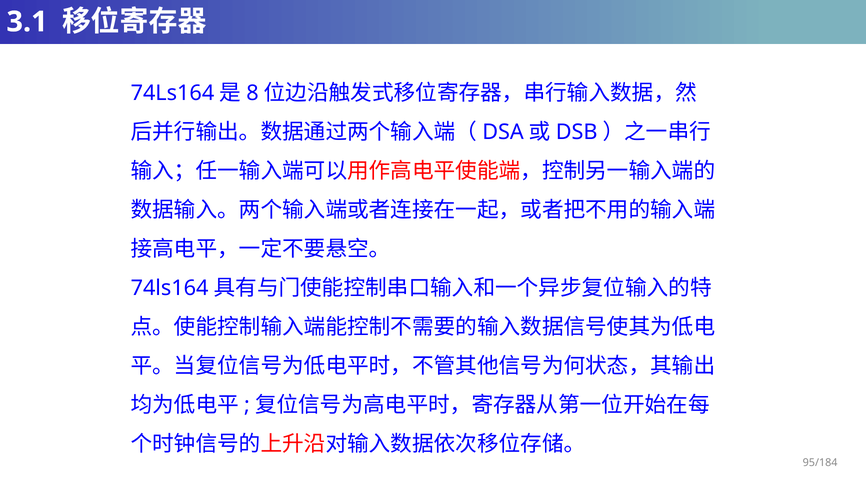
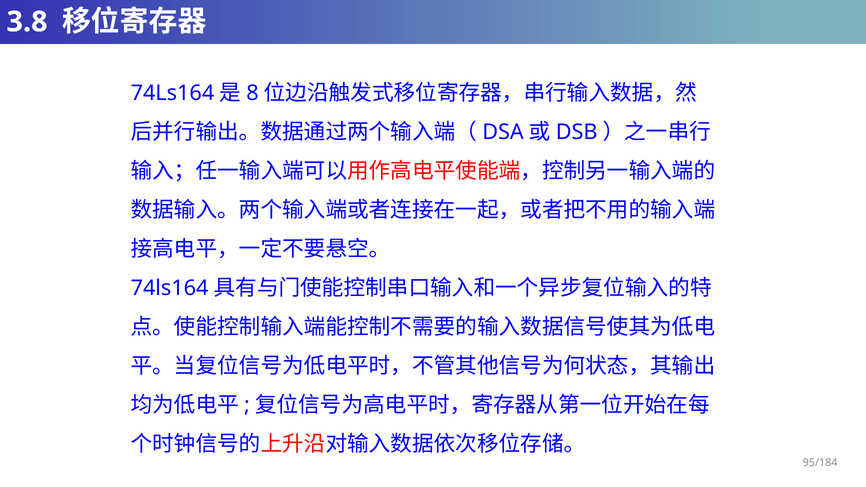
3.1: 3.1 -> 3.8 (27, 22)
